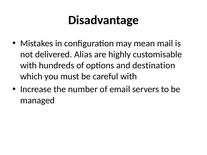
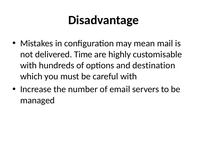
Alias: Alias -> Time (83, 54)
